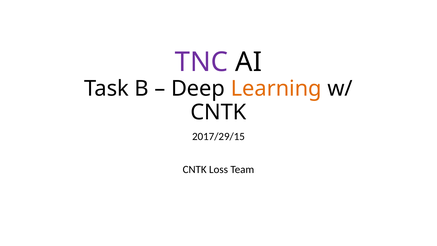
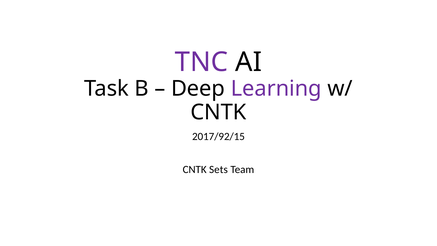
Learning colour: orange -> purple (276, 89)
2017/29/15: 2017/29/15 -> 2017/92/15 (218, 137)
Loss: Loss -> Sets (218, 169)
